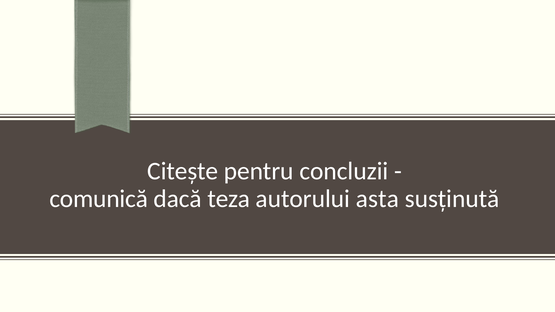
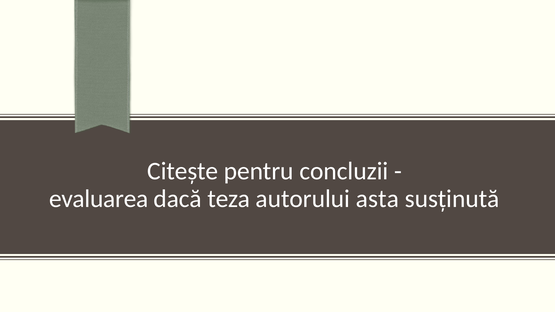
comunică: comunică -> evaluarea (99, 199)
